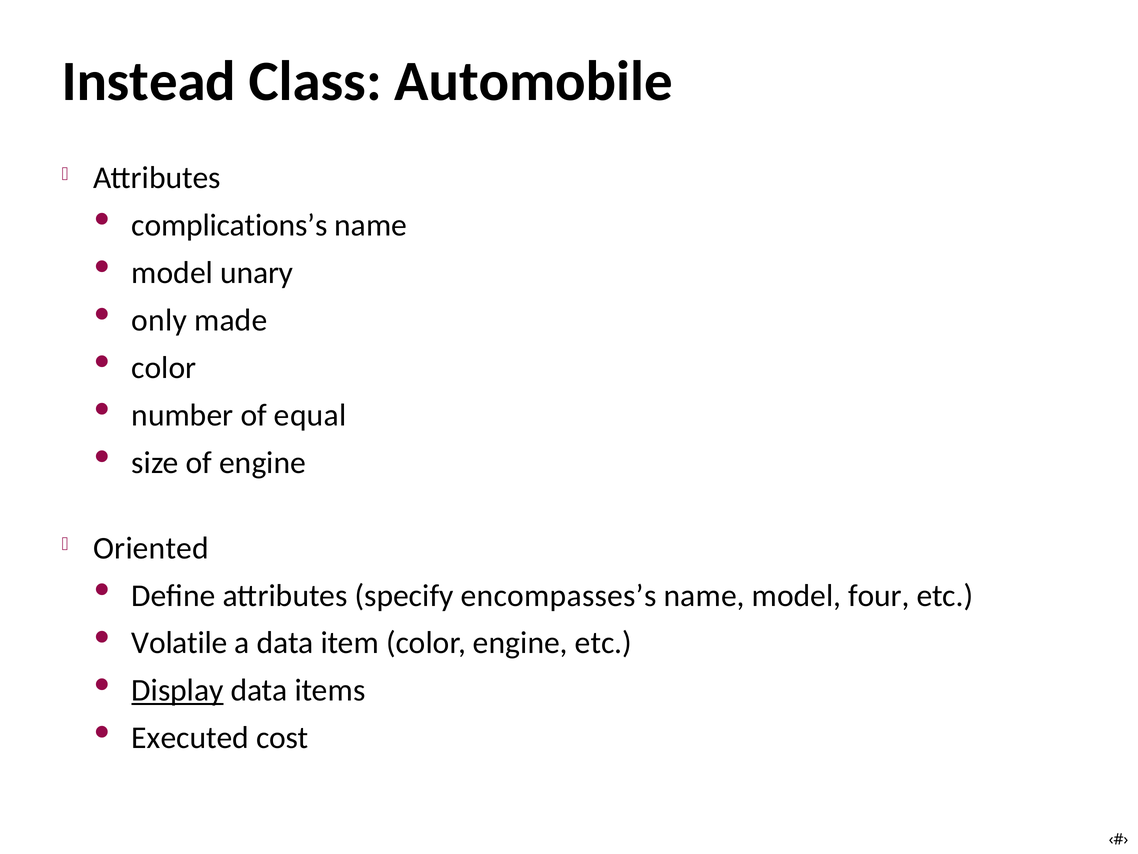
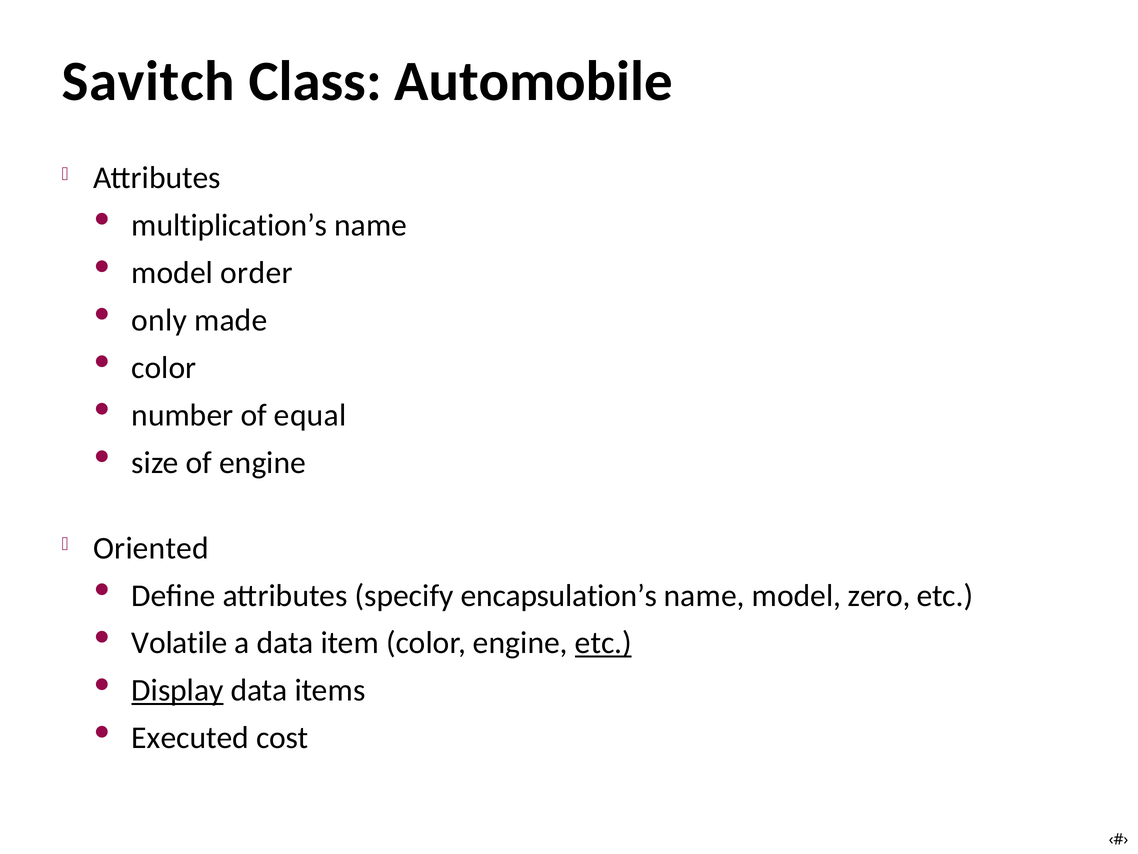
Instead: Instead -> Savitch (148, 81)
complications’s: complications’s -> multiplication’s (229, 225)
unary: unary -> order (256, 273)
encompasses’s: encompasses’s -> encapsulation’s (559, 595)
four: four -> zero (879, 595)
etc underline: none -> present (603, 643)
